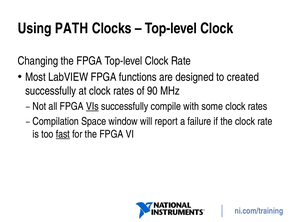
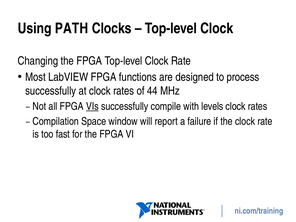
created: created -> process (243, 77)
90: 90 -> 44 (152, 91)
some: some -> levels (212, 106)
fast underline: present -> none (63, 134)
